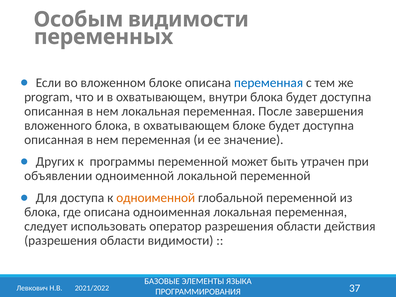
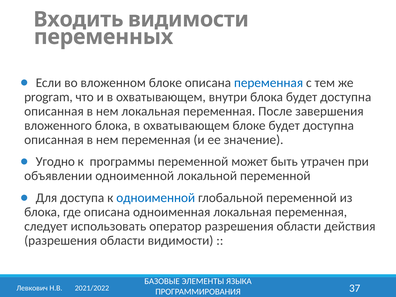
Особым: Особым -> Входить (78, 19)
Других: Других -> Угодно (55, 162)
одноименной colour: orange -> blue (156, 198)
